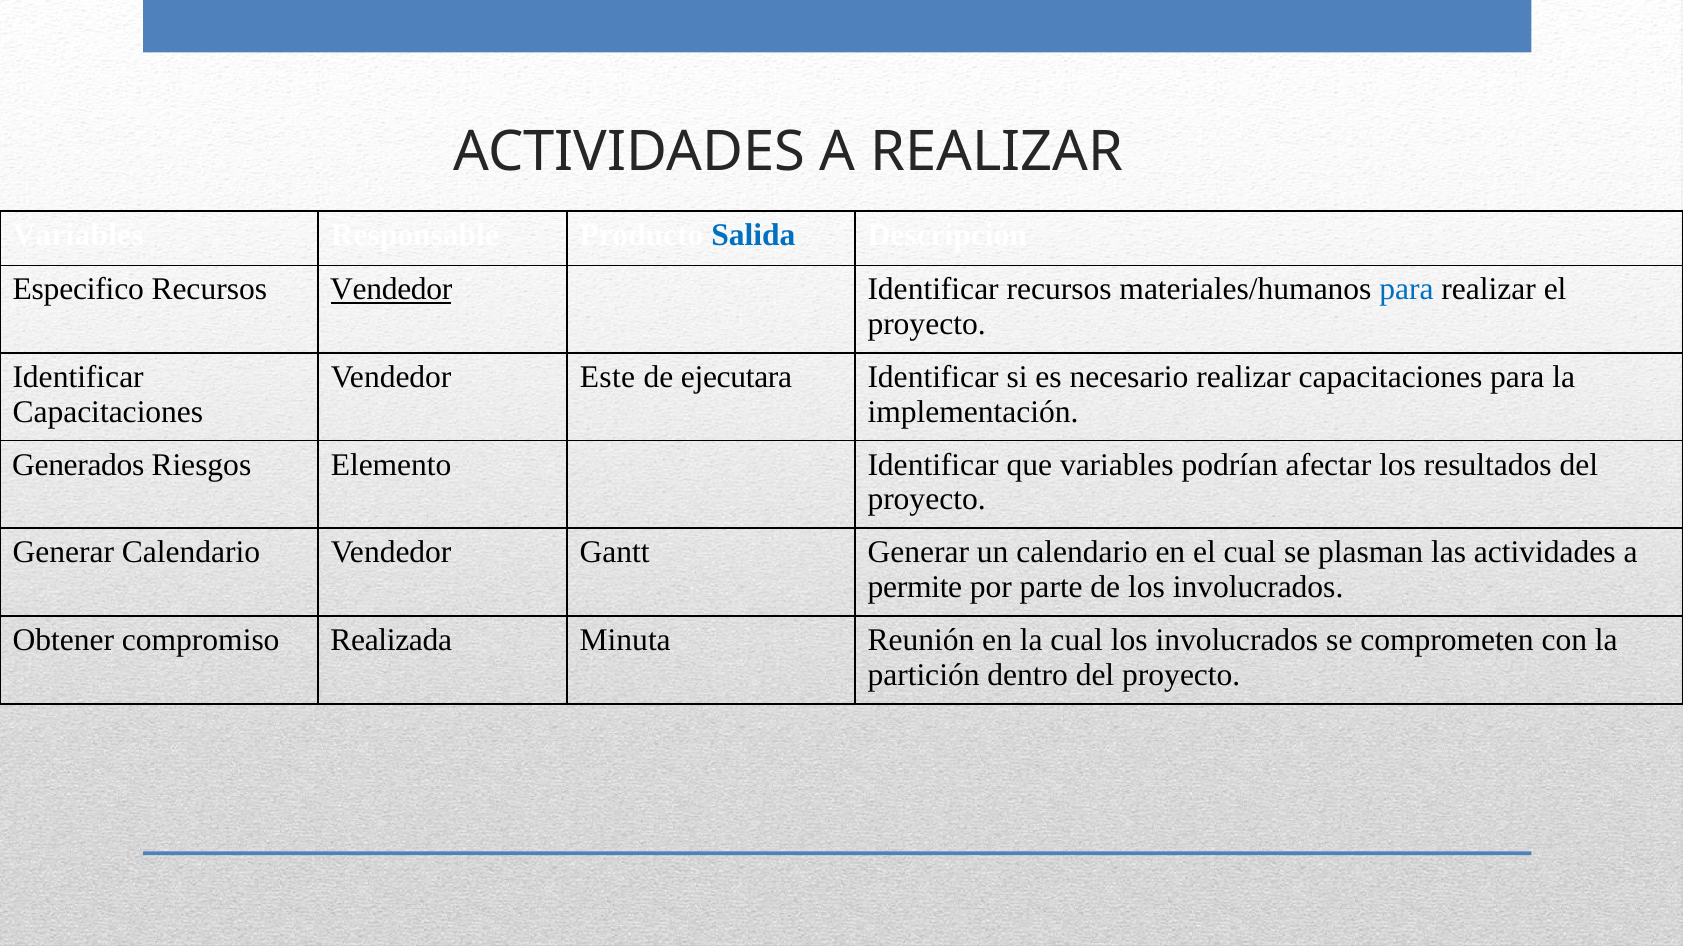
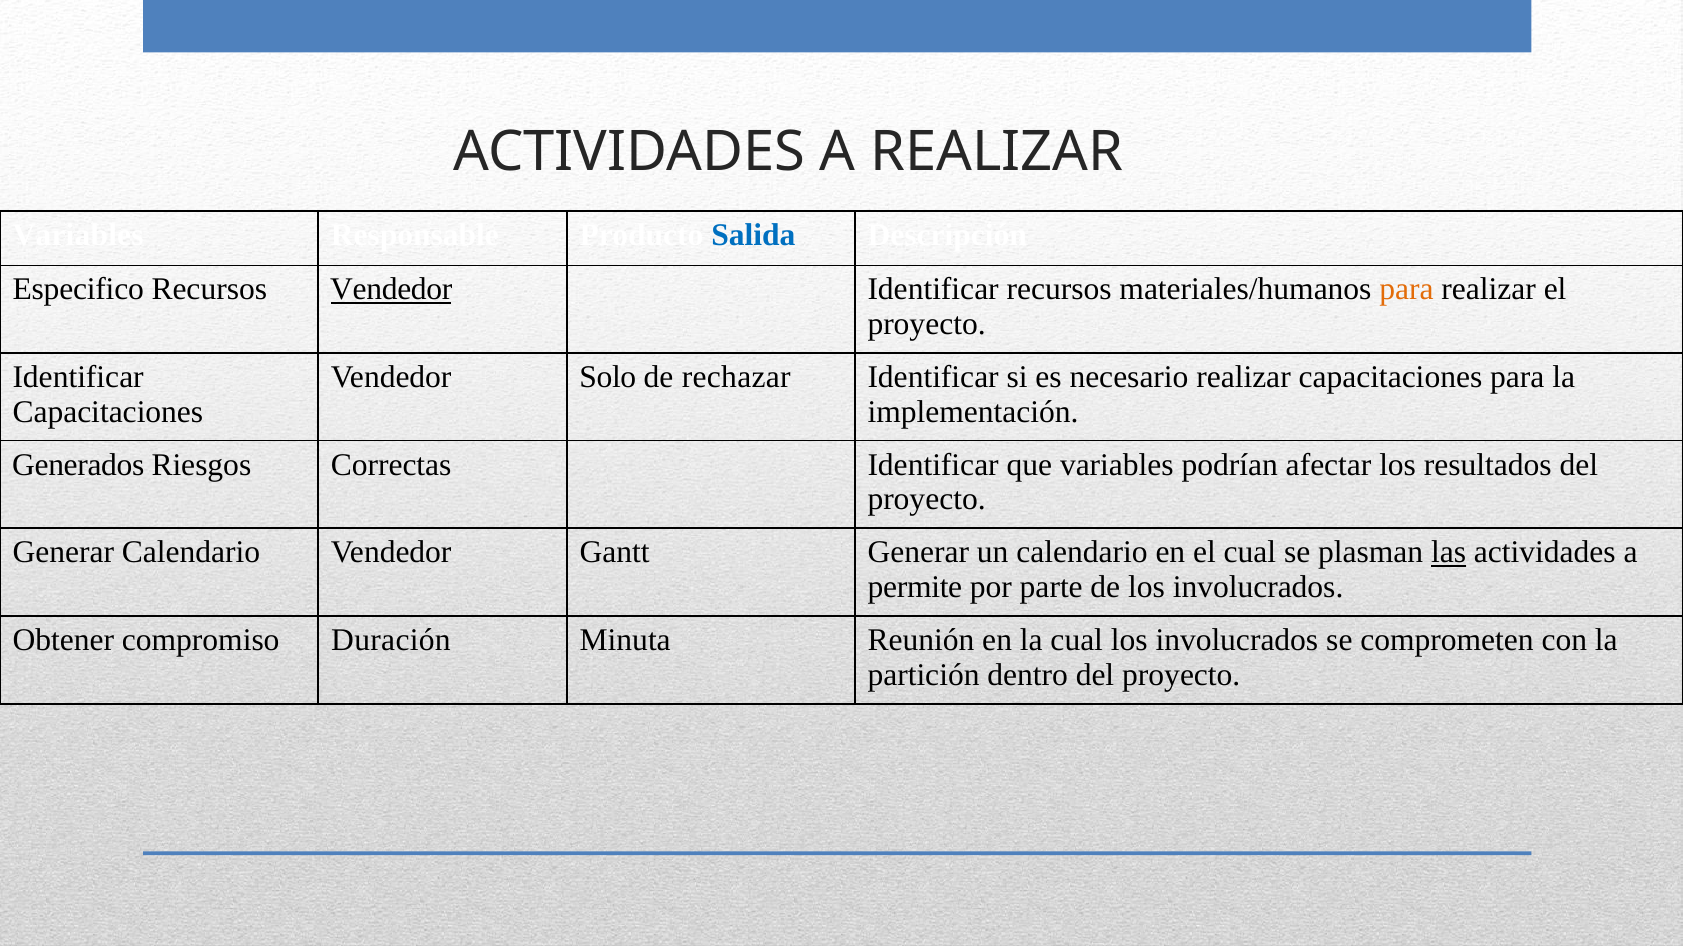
para colour: blue -> orange (1406, 290)
Este: Este -> Solo (608, 377)
ejecutara: ejecutara -> rechazar (736, 377)
Elemento: Elemento -> Correctas (391, 465)
las underline: none -> present (1449, 553)
Realizada: Realizada -> Duración (391, 640)
